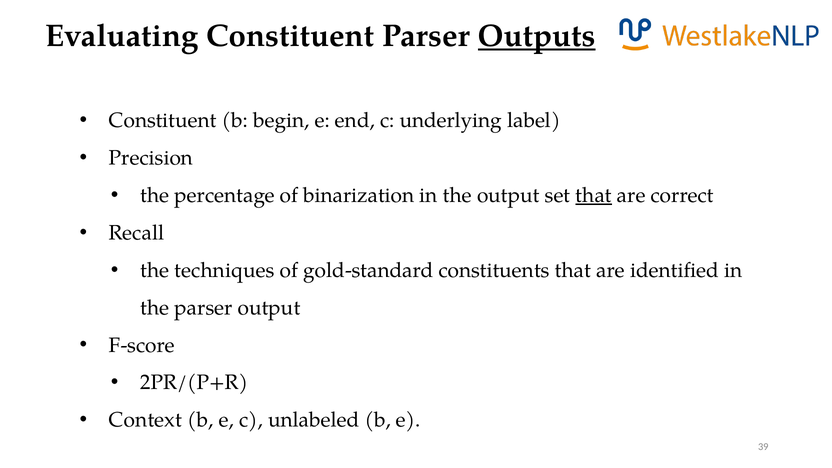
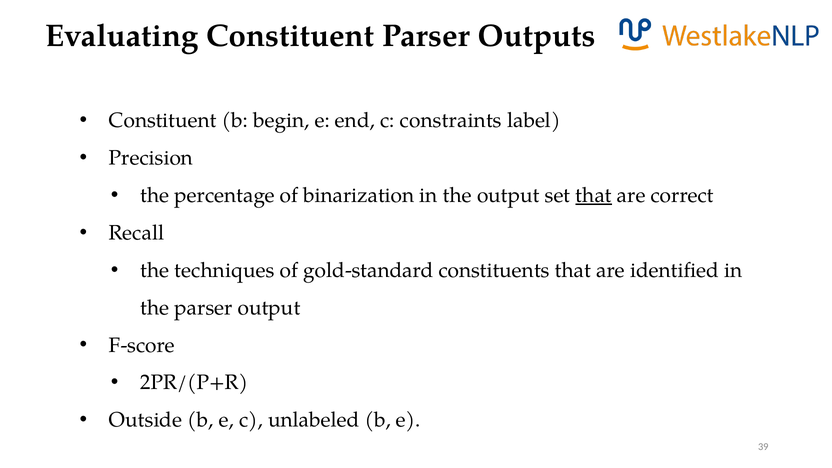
Outputs underline: present -> none (537, 36)
underlying: underlying -> constraints (451, 121)
Context: Context -> Outside (146, 420)
